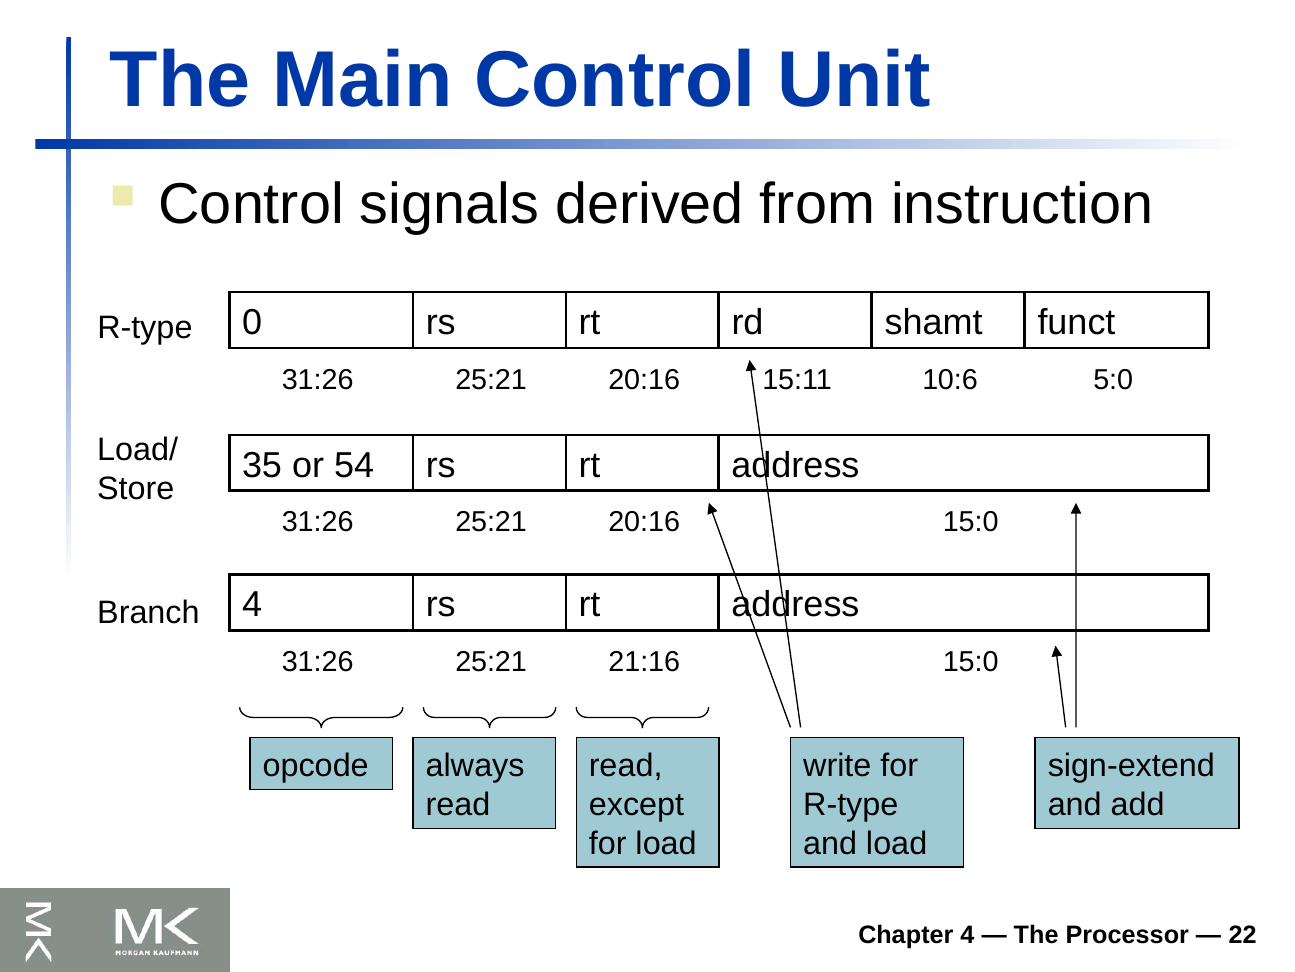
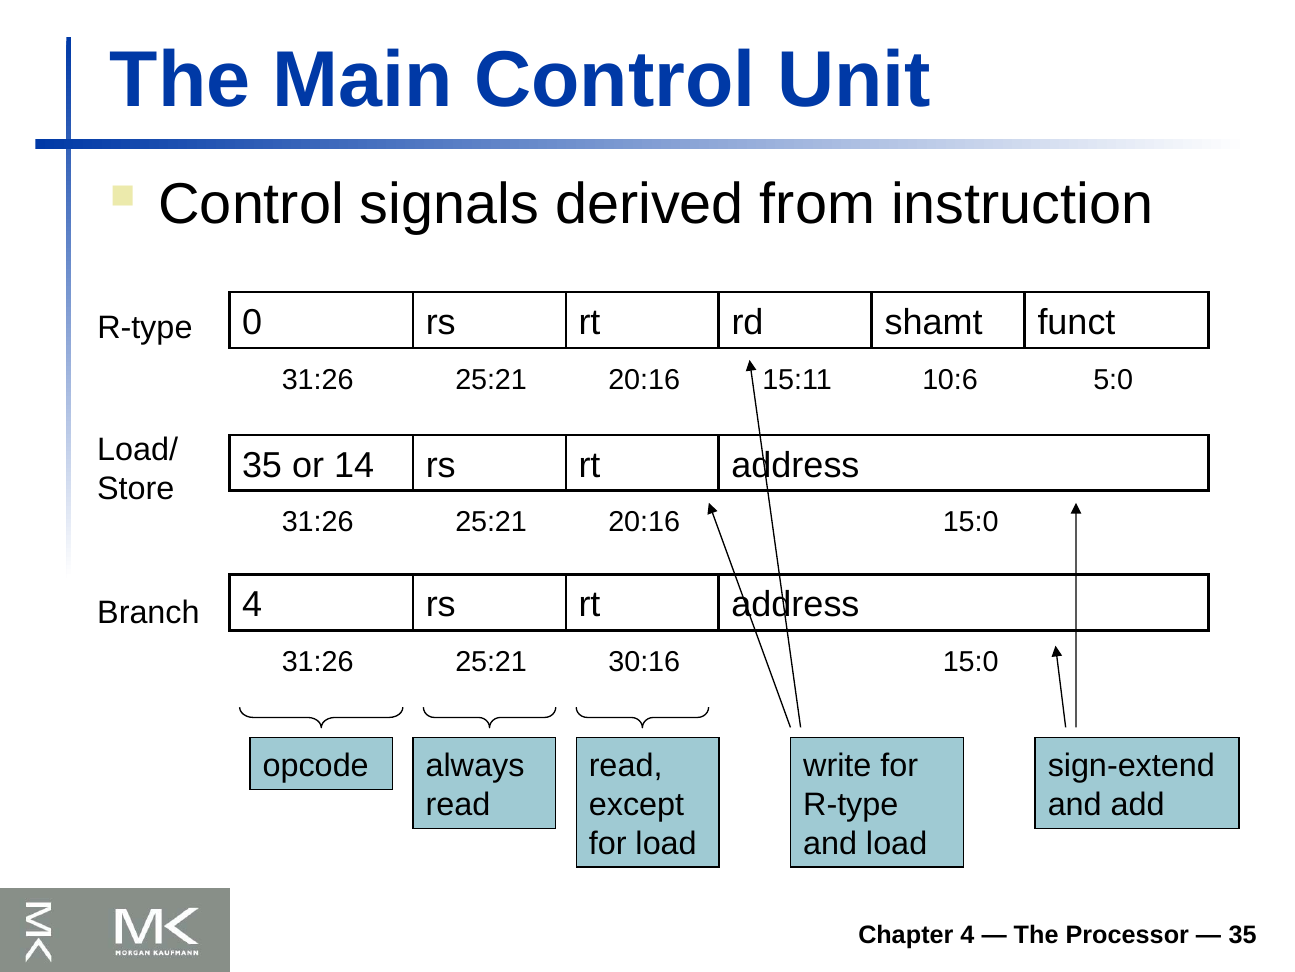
54: 54 -> 14 (354, 465)
21:16: 21:16 -> 30:16 (644, 661)
22: 22 -> 35 (1243, 935)
